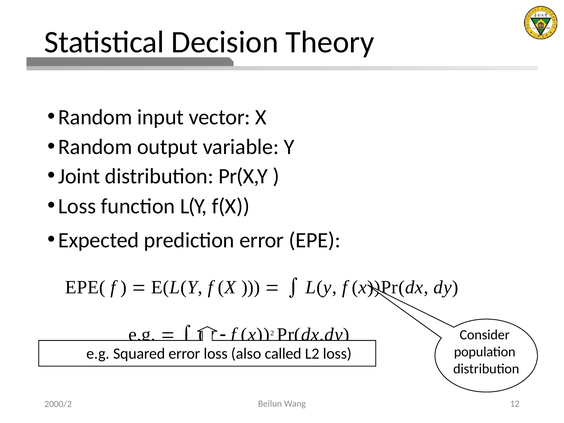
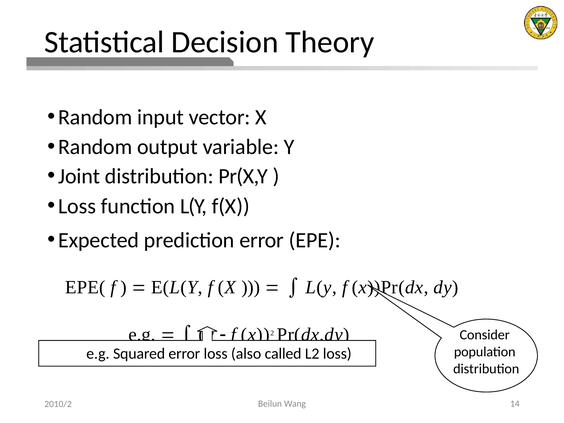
12: 12 -> 14 (515, 404)
2000/2: 2000/2 -> 2010/2 (58, 404)
